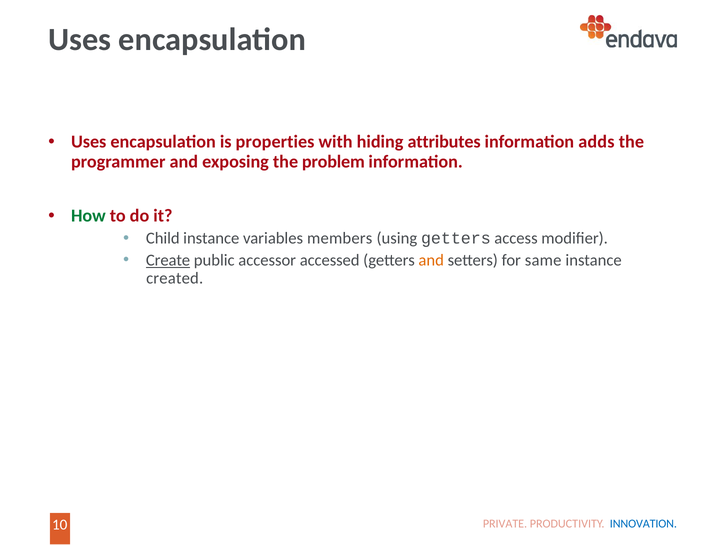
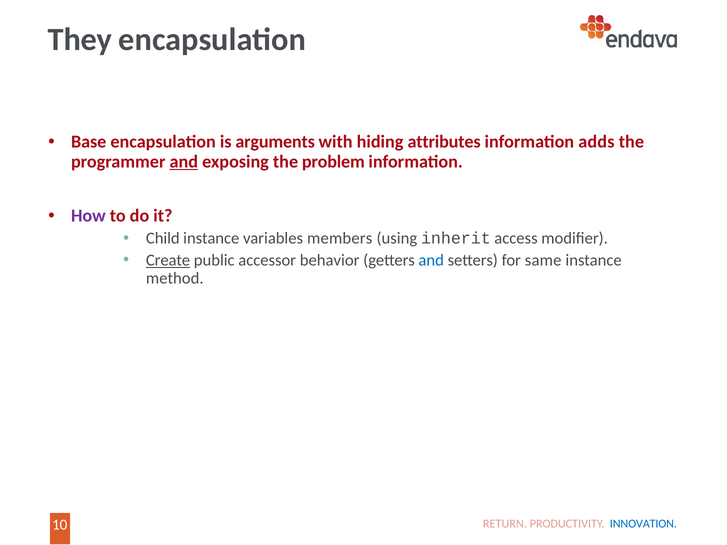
Uses: Uses -> They (80, 39)
Uses: Uses -> Base (89, 142)
properties: properties -> arguments (275, 142)
and underline: none -> present (184, 162)
How colour: green -> purple (88, 216)
using getters: getters -> inherit (456, 239)
accessed: accessed -> behavior (330, 260)
and colour: orange -> blue (431, 260)
created: created -> method (175, 278)
PRIVATE: PRIVATE -> RETURN (505, 524)
